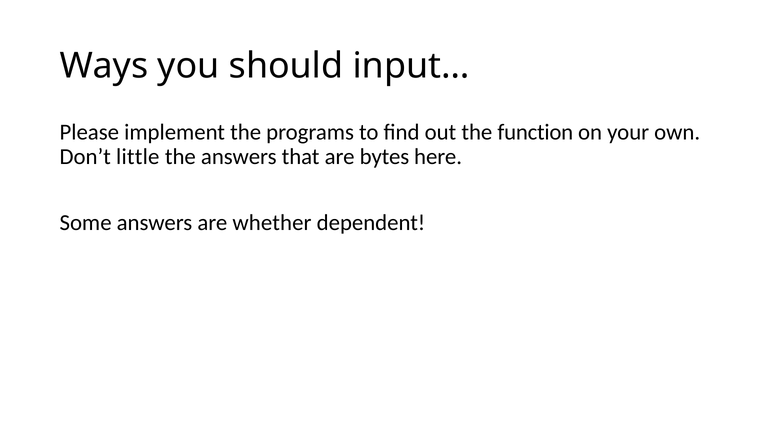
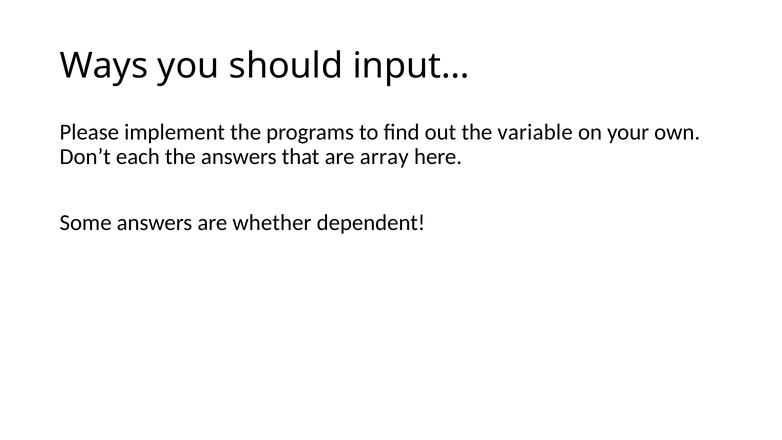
function: function -> variable (535, 132)
little: little -> each (138, 157)
bytes: bytes -> array (384, 157)
